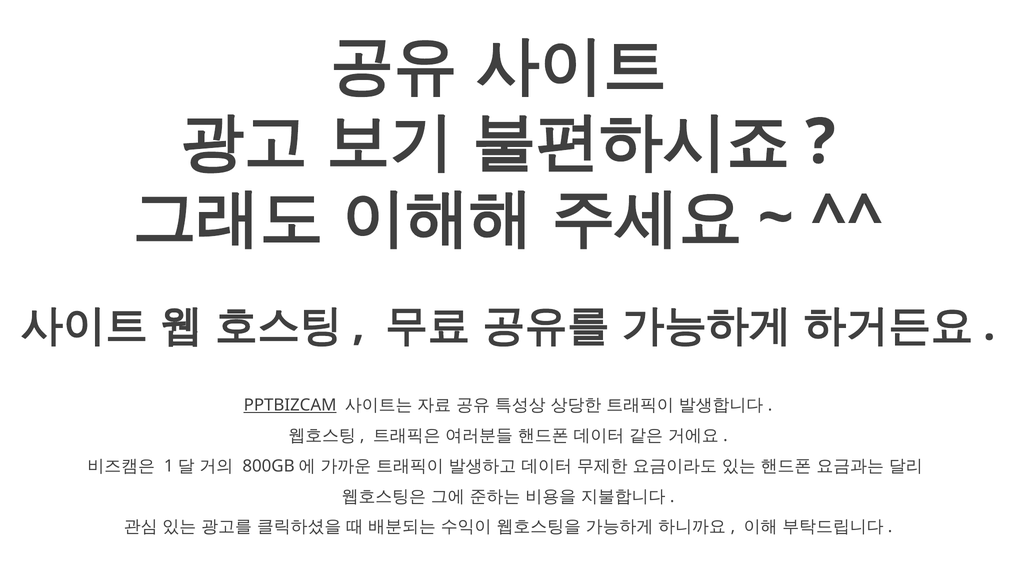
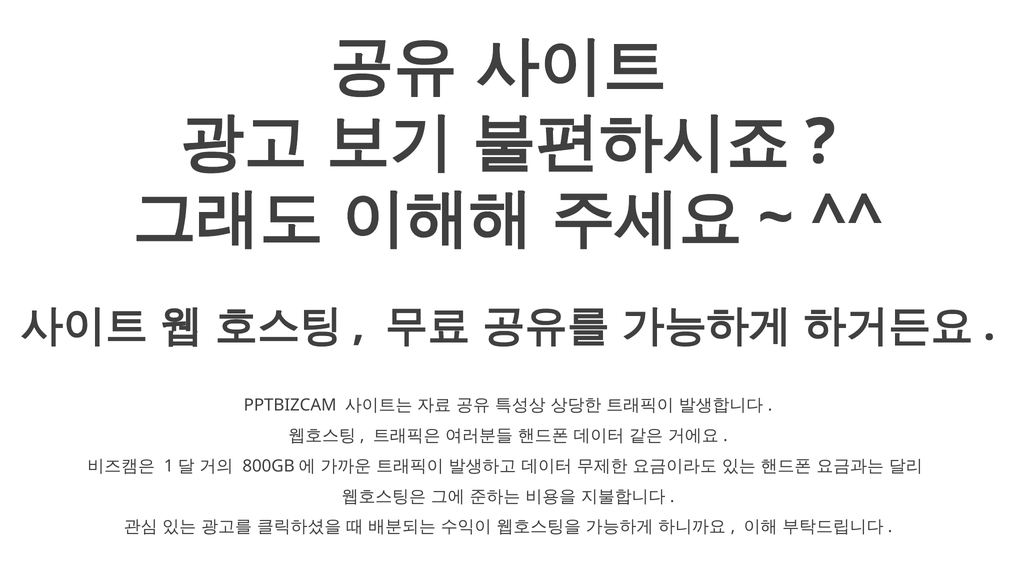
PPTBIZCAM underline: present -> none (290, 406)
